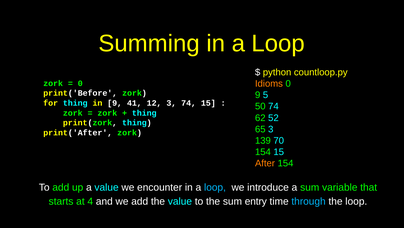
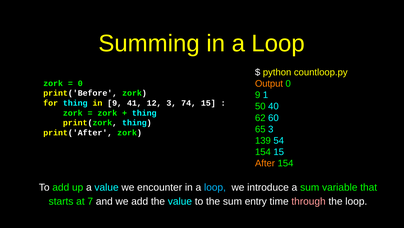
Idioms: Idioms -> Output (269, 83)
5: 5 -> 1 (266, 95)
50 74: 74 -> 40 (273, 106)
52: 52 -> 60 (273, 118)
70: 70 -> 54 (279, 140)
4: 4 -> 7 (90, 201)
through colour: light blue -> pink (309, 201)
